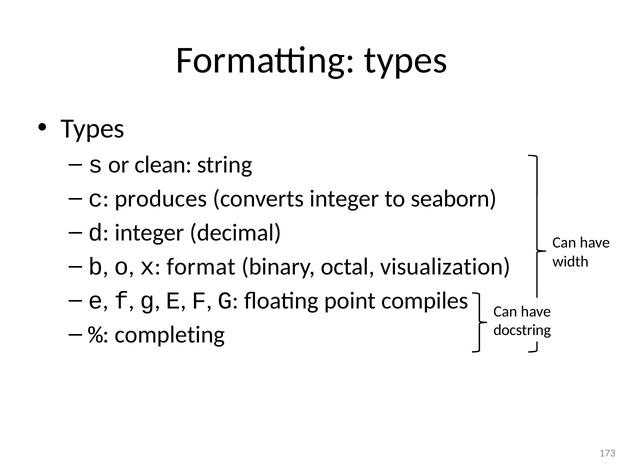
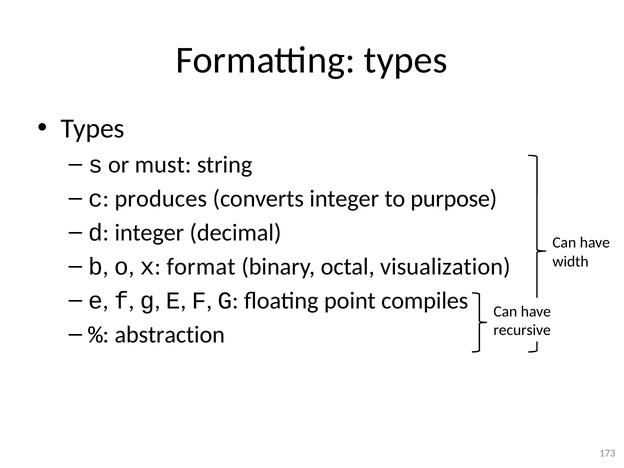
clean: clean -> must (163, 164)
seaborn: seaborn -> purpose (454, 198)
completing: completing -> abstraction (170, 335)
docstring: docstring -> recursive (522, 330)
